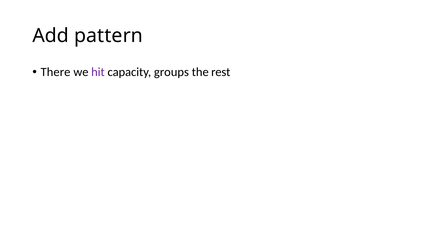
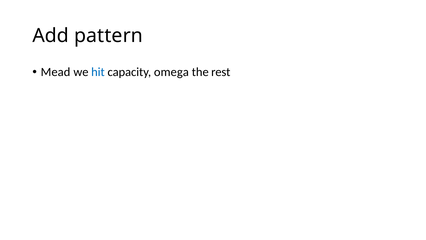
There: There -> Mead (56, 72)
hit colour: purple -> blue (98, 72)
groups: groups -> omega (171, 72)
